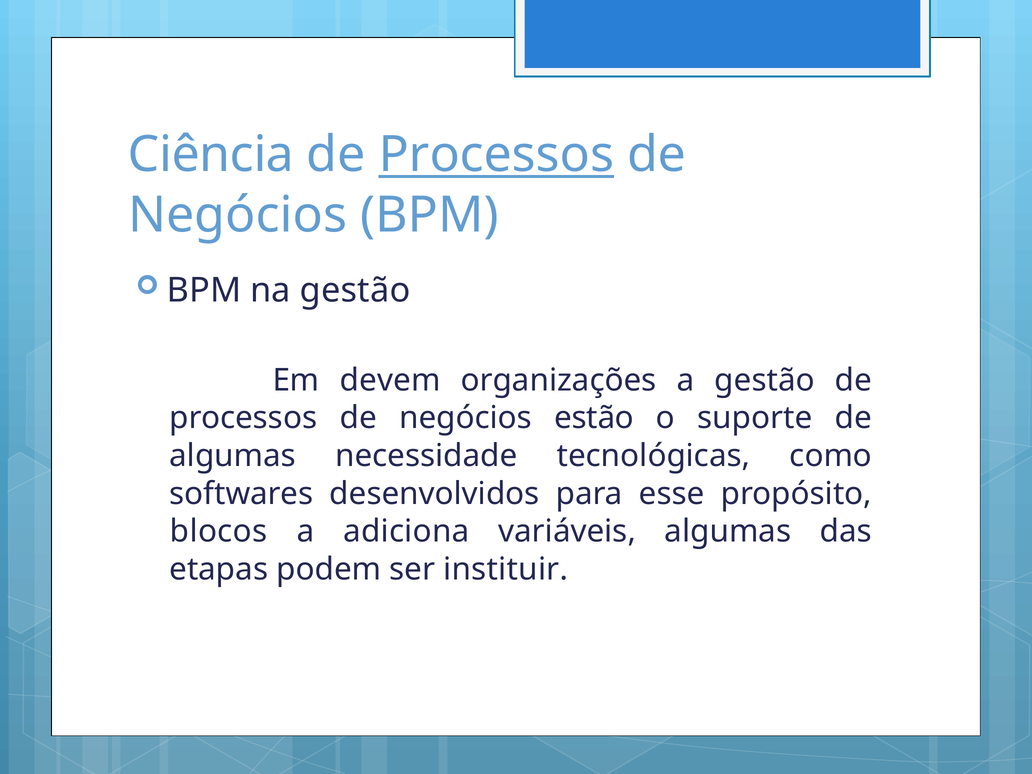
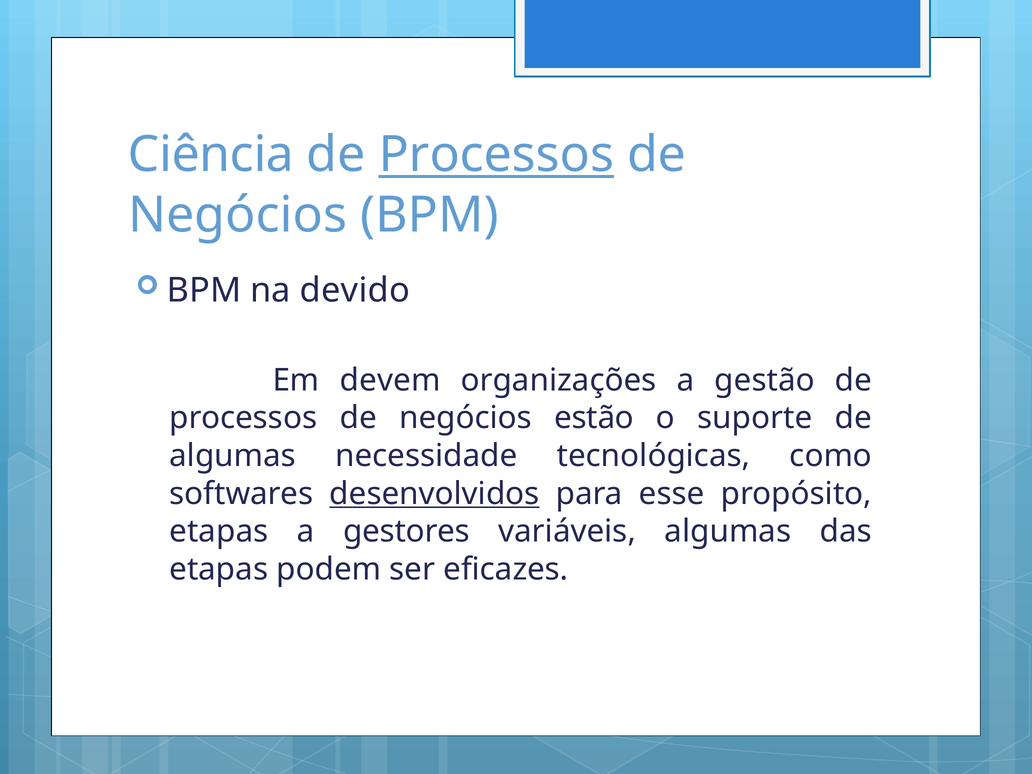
na gestão: gestão -> devido (355, 290)
desenvolvidos underline: none -> present (434, 494)
blocos: blocos -> etapas (219, 532)
adiciona: adiciona -> gestores (407, 532)
instituir: instituir -> eficazes (506, 569)
